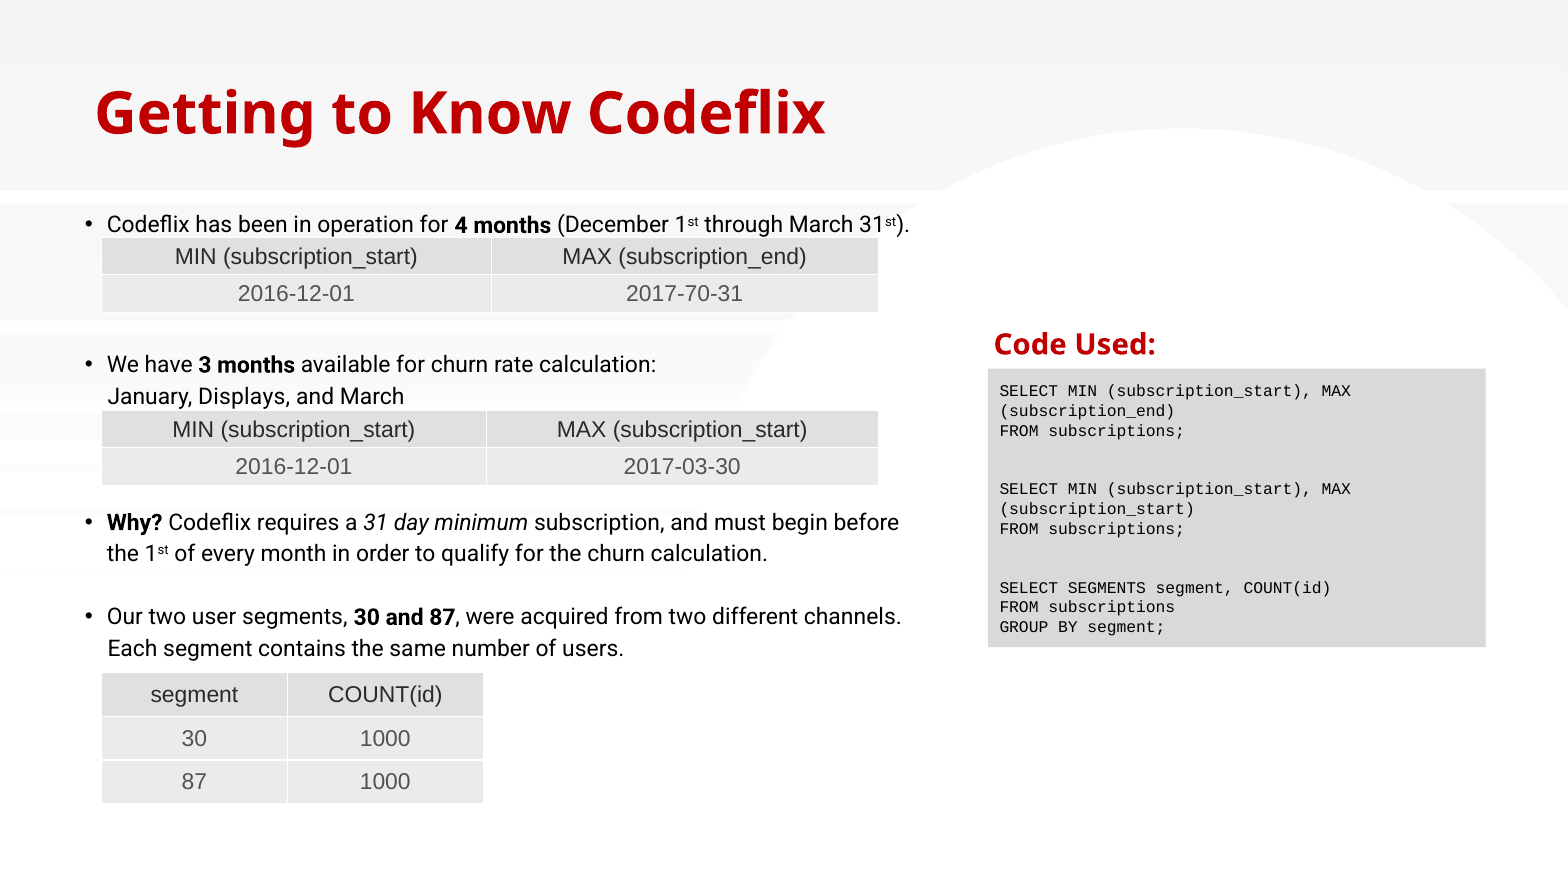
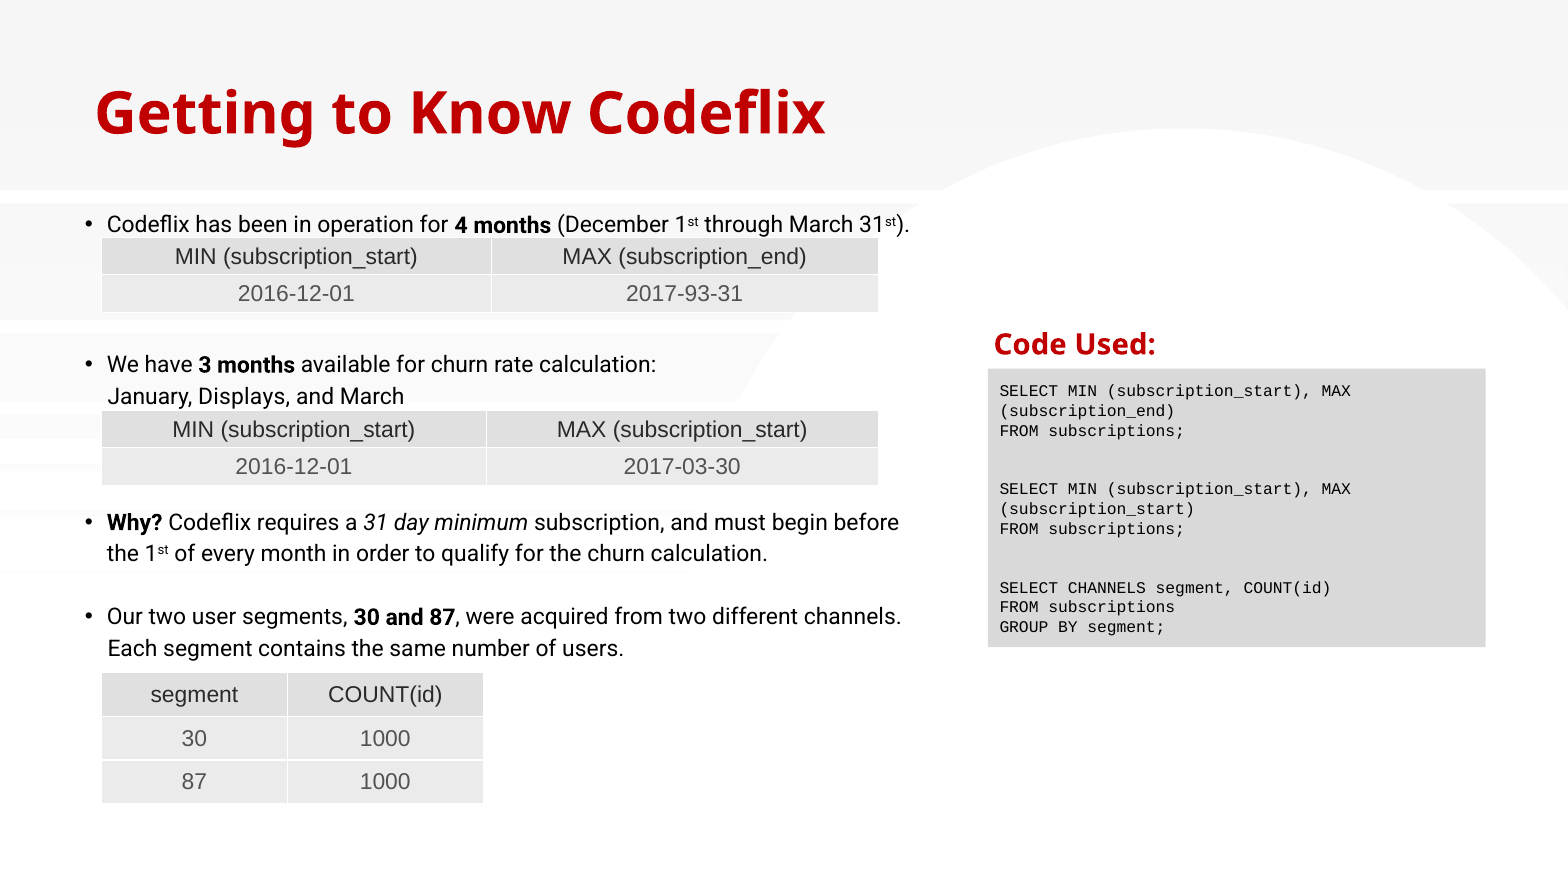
2017-70-31: 2017-70-31 -> 2017-93-31 (685, 294)
SELECT SEGMENTS: SEGMENTS -> CHANNELS (1107, 588)
